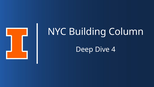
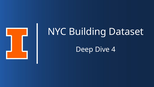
Column: Column -> Dataset (126, 32)
